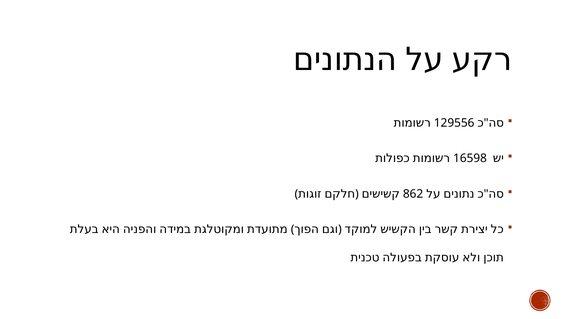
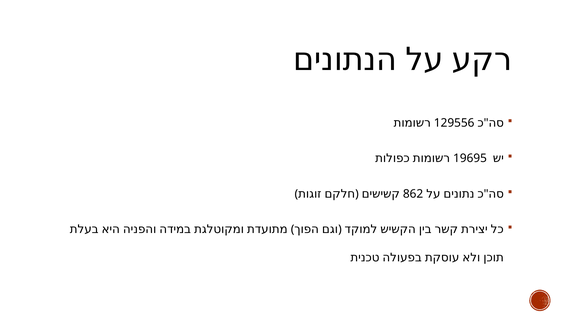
16598: 16598 -> 19695 (470, 158)
